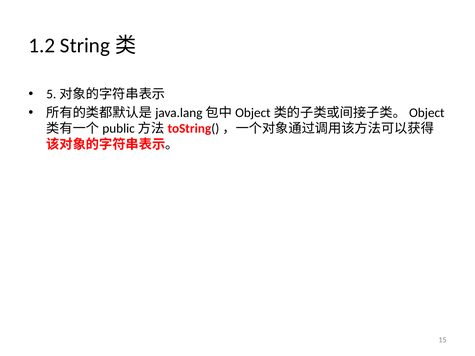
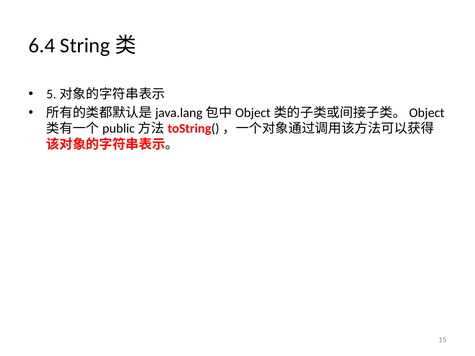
1.2: 1.2 -> 6.4 (42, 45)
